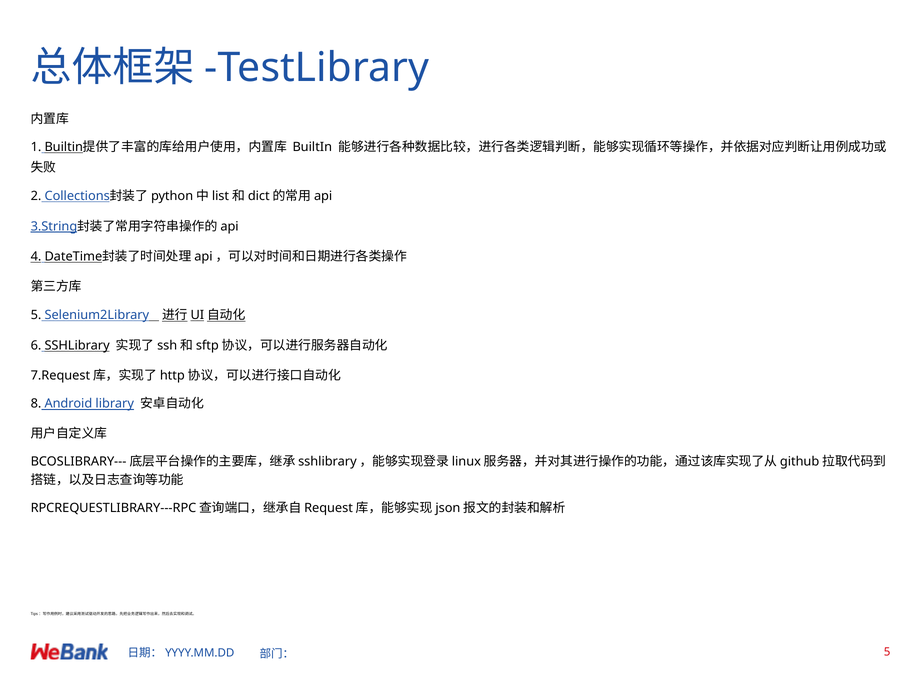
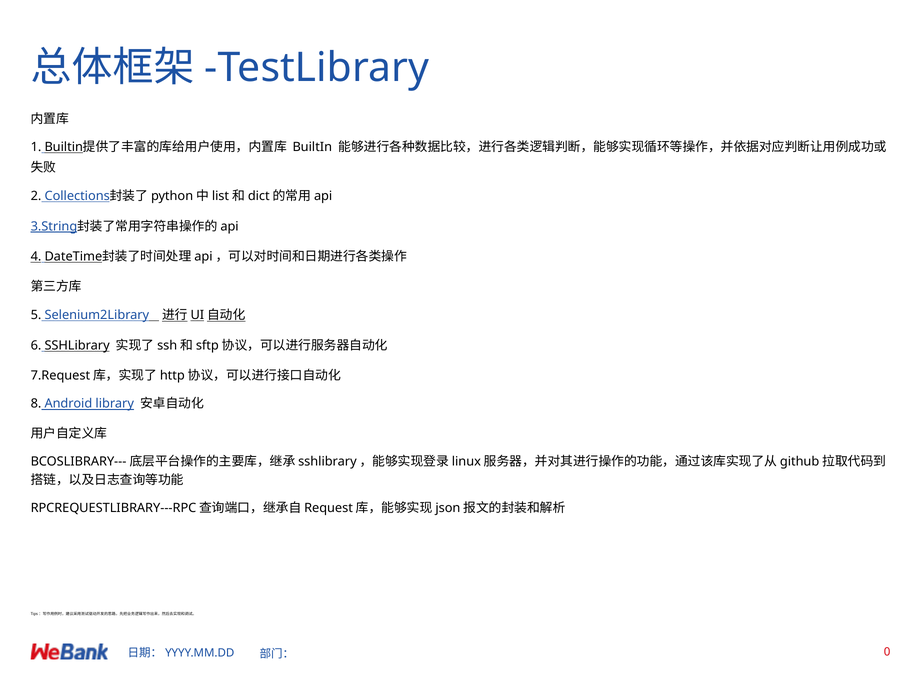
5: 5 -> 0 (887, 653)
